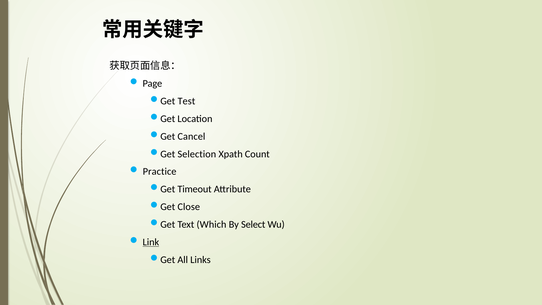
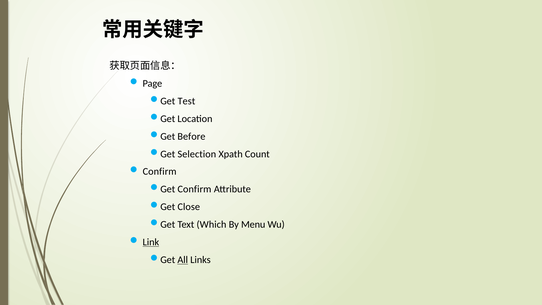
Cancel: Cancel -> Before (191, 136)
Practice: Practice -> Confirm (160, 172)
Get Timeout: Timeout -> Confirm (194, 189)
Select: Select -> Menu (253, 224)
All underline: none -> present (183, 260)
